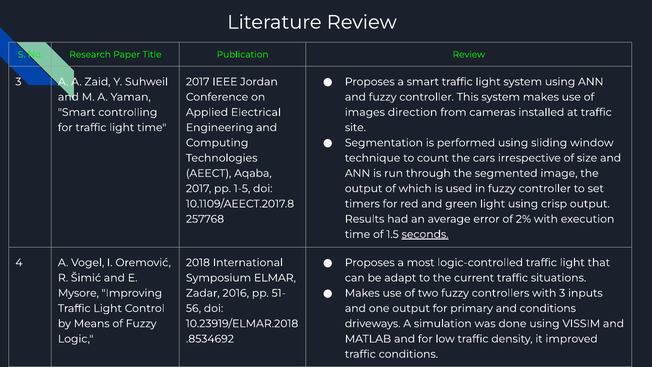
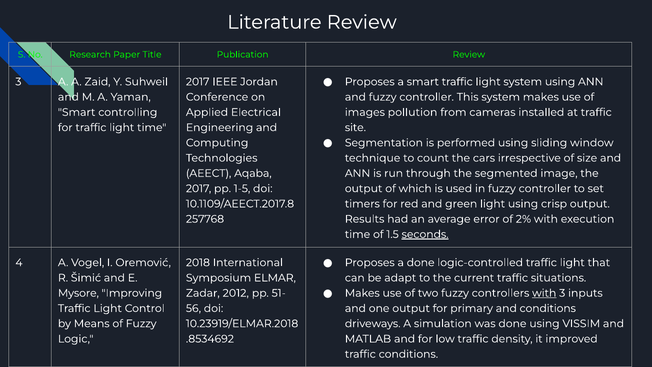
direction: direction -> pollution (413, 112)
a most: most -> done (421, 262)
with underline: none -> present (544, 293)
2016: 2016 -> 2012 (236, 293)
